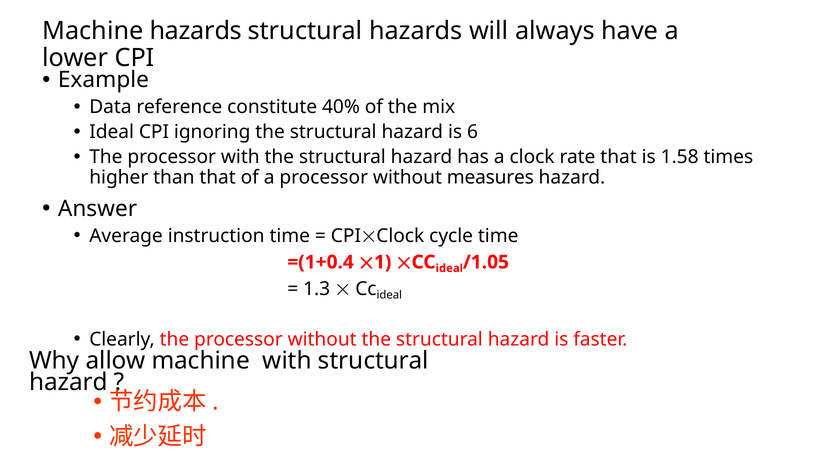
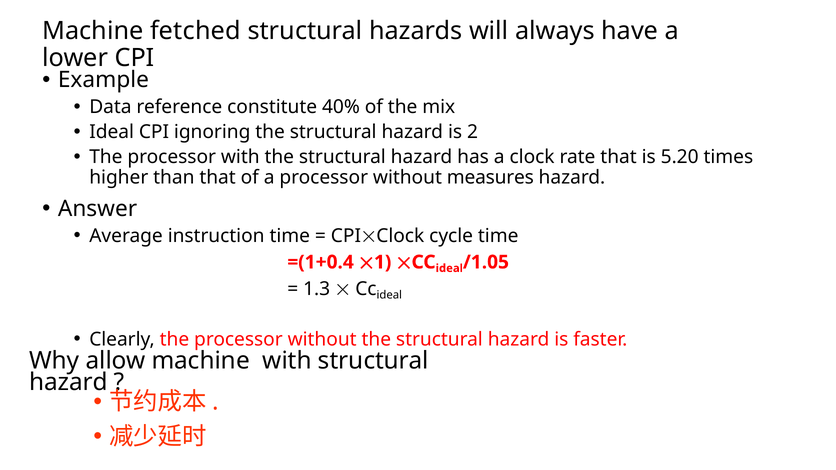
Machine hazards: hazards -> fetched (195, 31)
6: 6 -> 2 (472, 132)
1.58: 1.58 -> 5.20 (680, 157)
